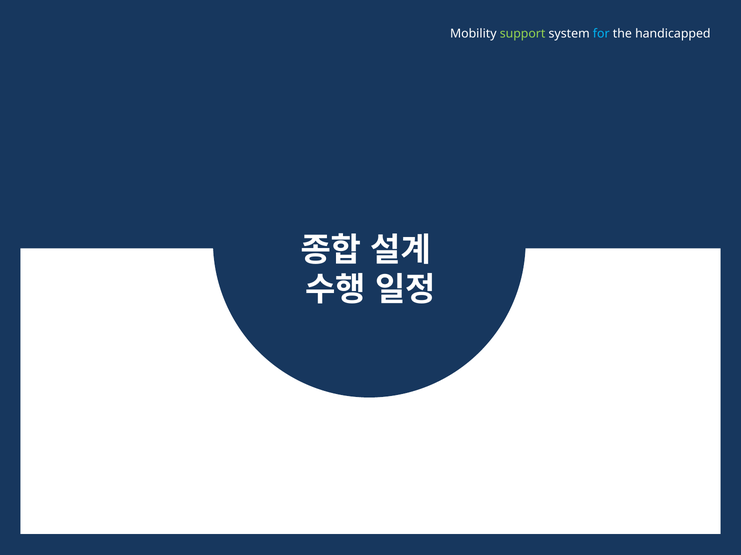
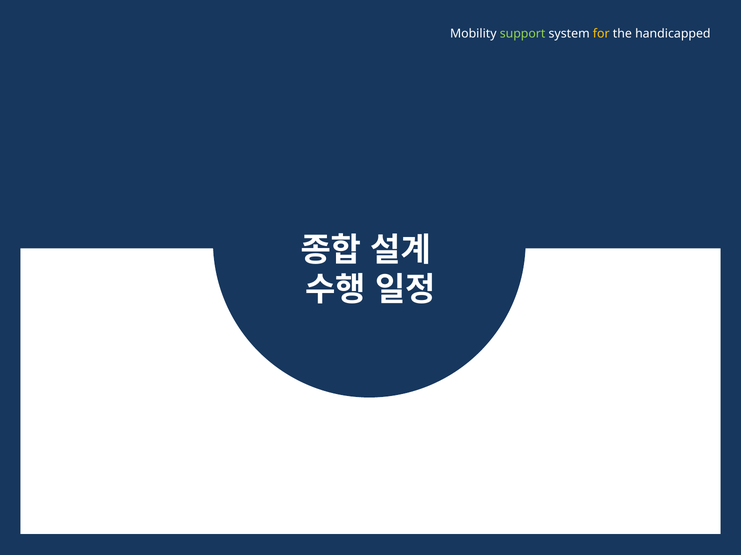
for colour: light blue -> yellow (601, 34)
